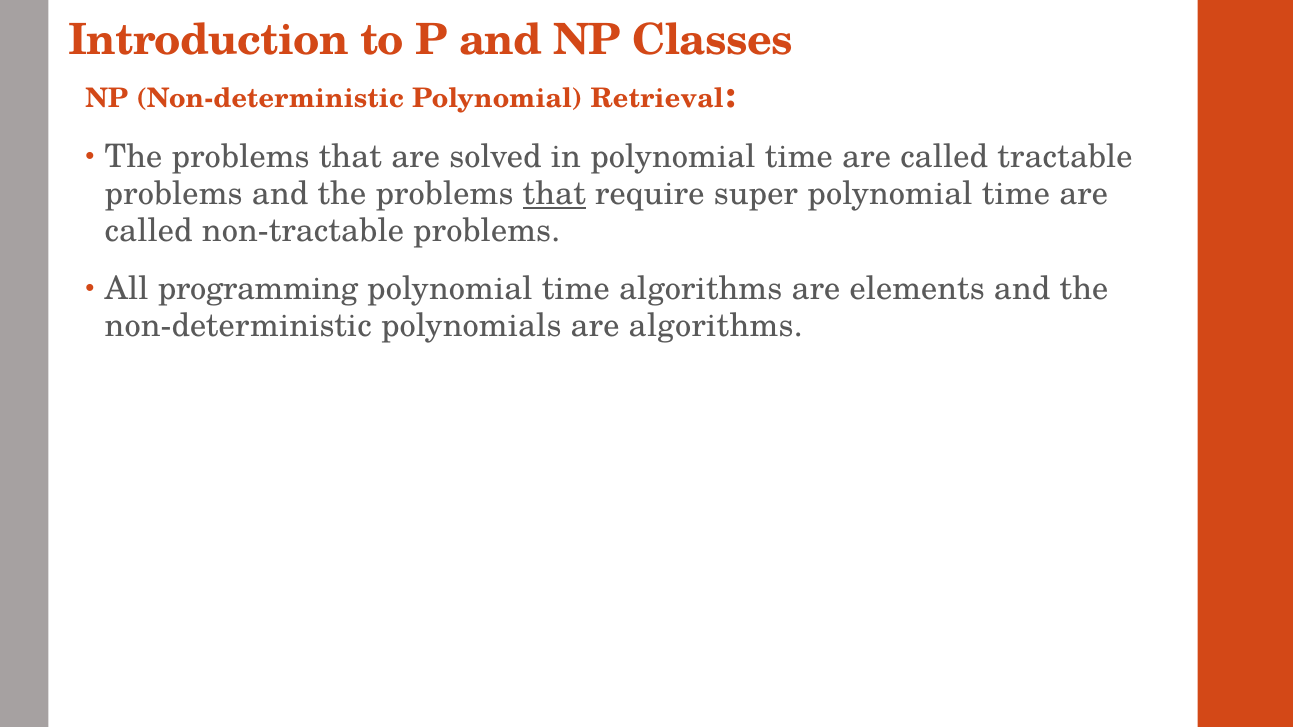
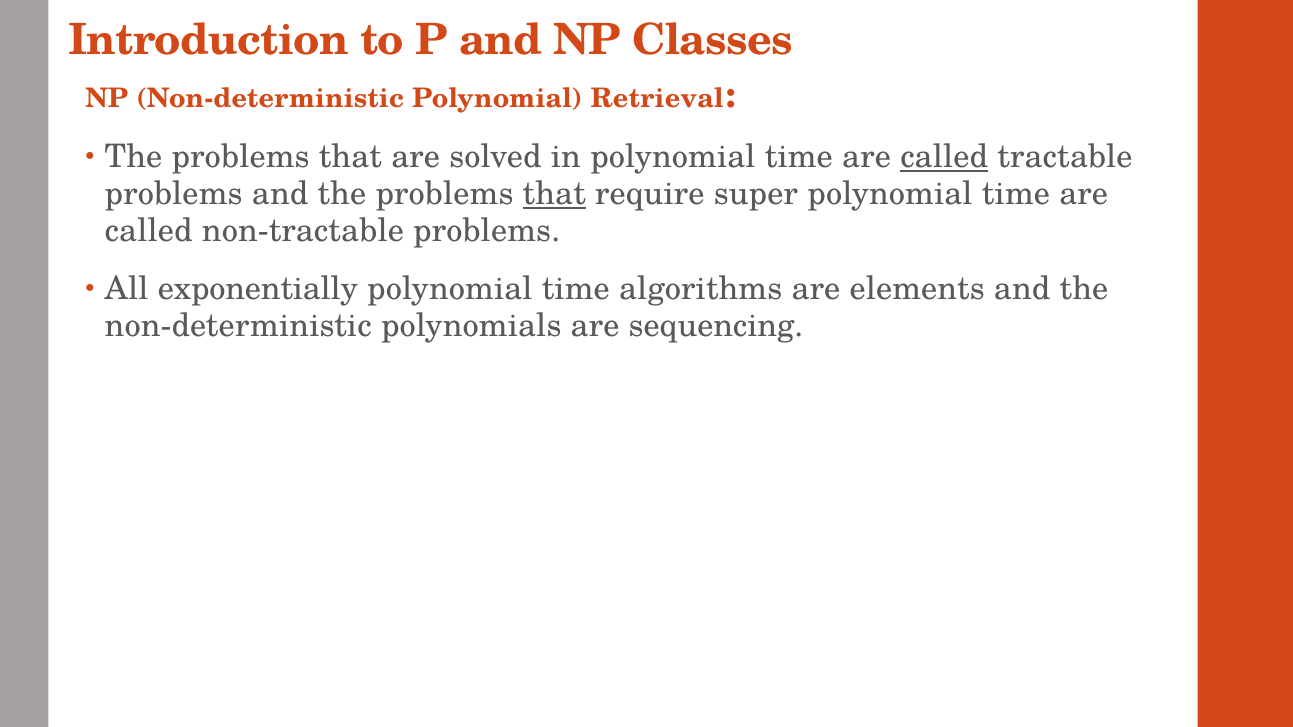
called underline: none -> present (944, 157)
programming: programming -> exponentially (258, 289)
are algorithms: algorithms -> sequencing (716, 326)
